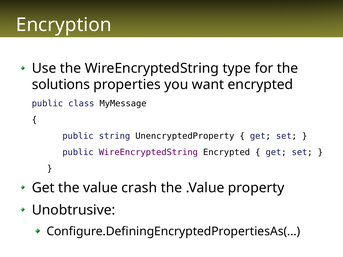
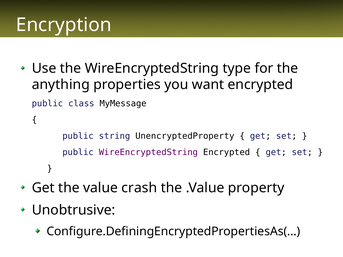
solutions: solutions -> anything (61, 85)
